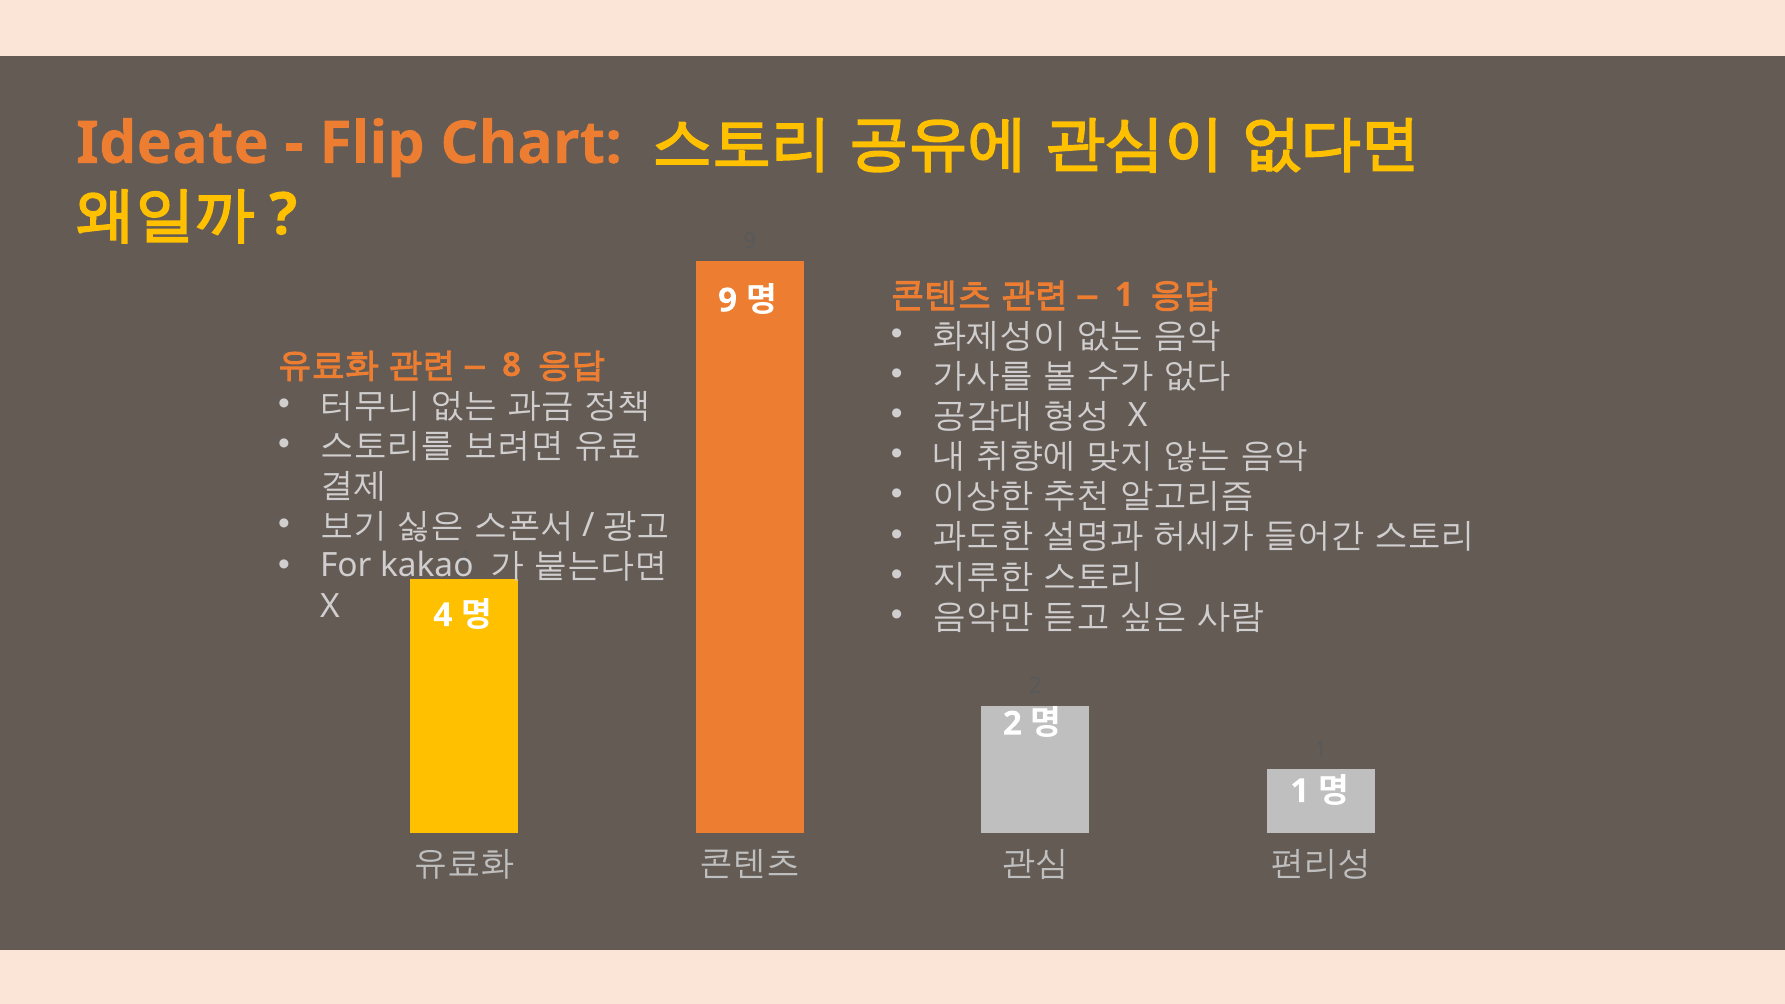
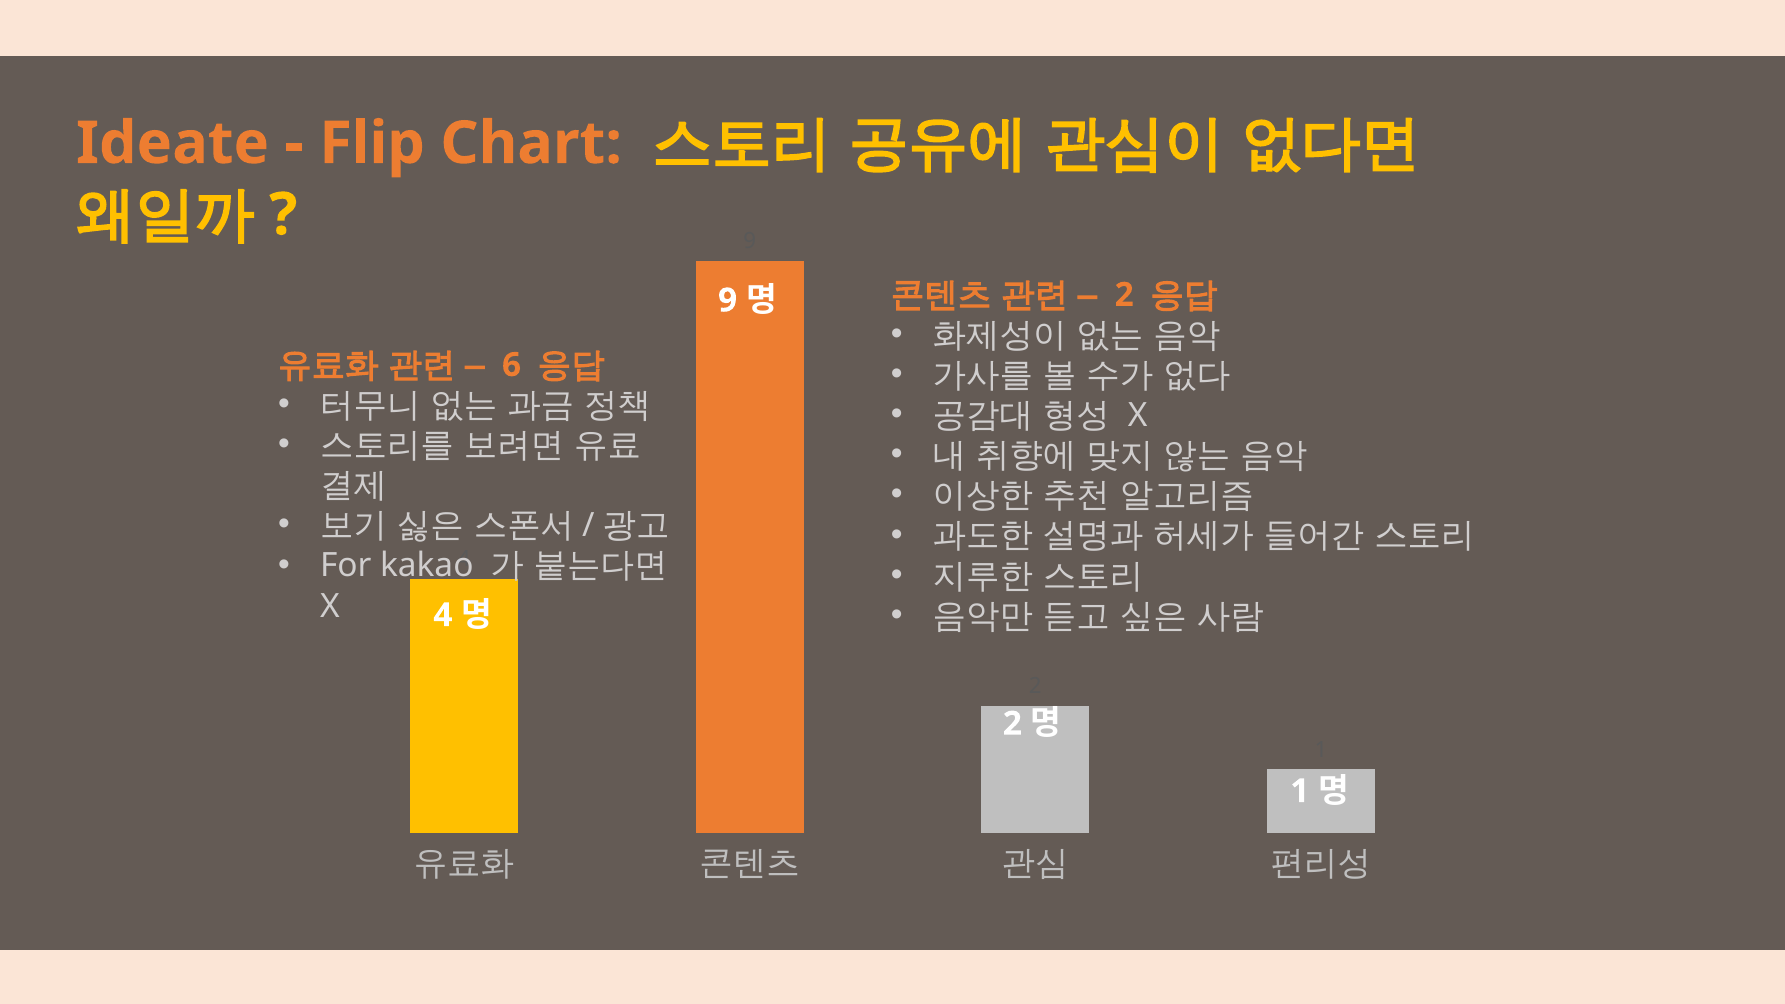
1: 1 -> 2 (1124, 295)
8: 8 -> 6 (512, 365)
